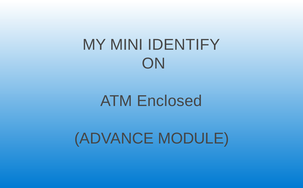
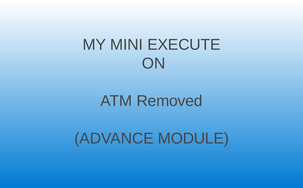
IDENTIFY: IDENTIFY -> EXECUTE (184, 45)
Enclosed: Enclosed -> Removed (170, 101)
